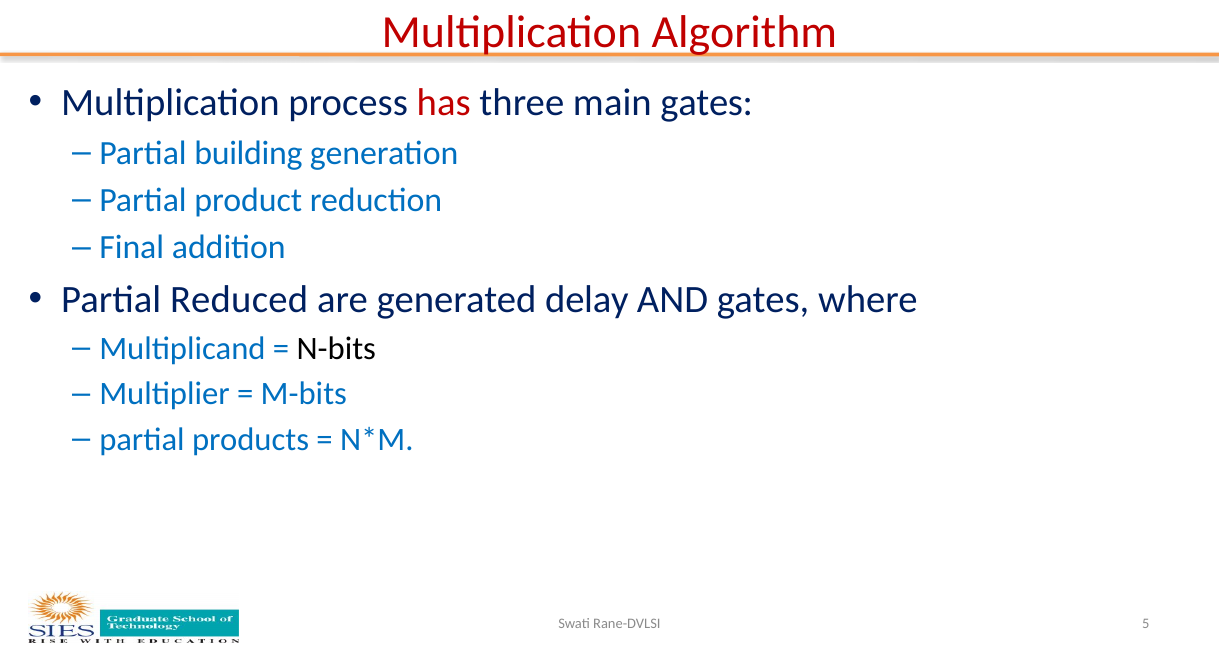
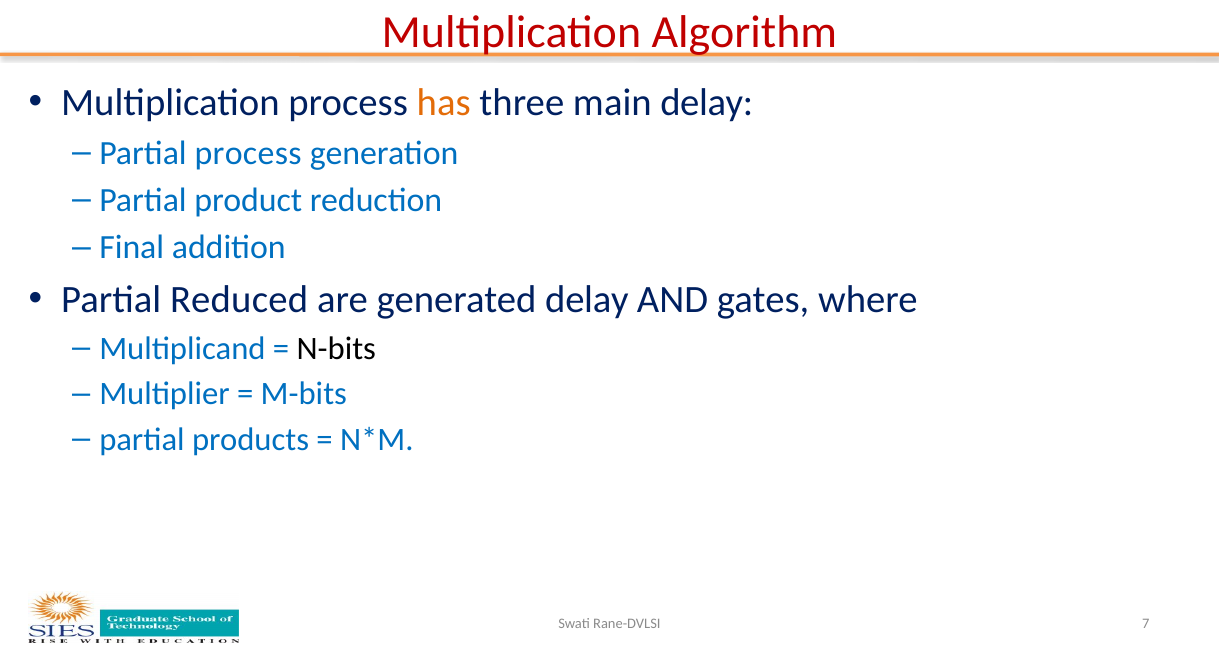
has colour: red -> orange (444, 103)
main gates: gates -> delay (707, 103)
Partial building: building -> process (248, 153)
5: 5 -> 7 (1146, 624)
